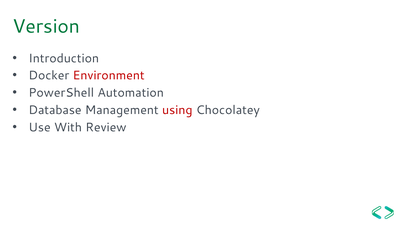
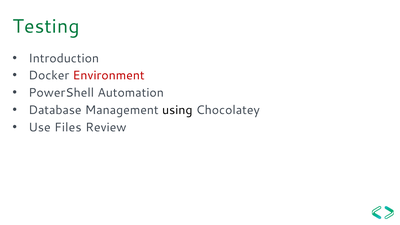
Version: Version -> Testing (46, 26)
using colour: red -> black (177, 110)
With: With -> Files (68, 127)
